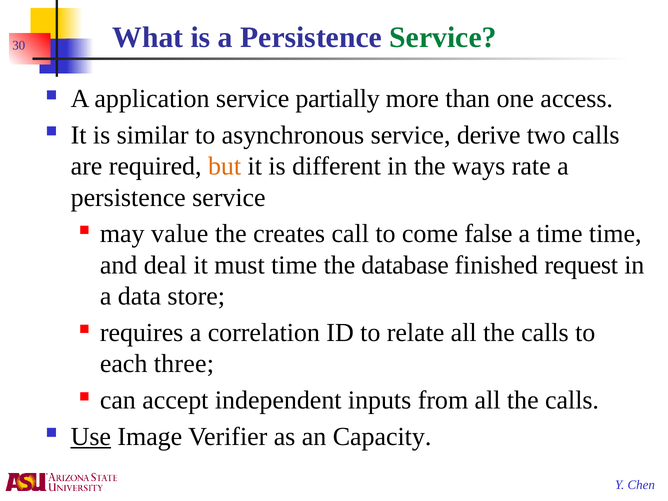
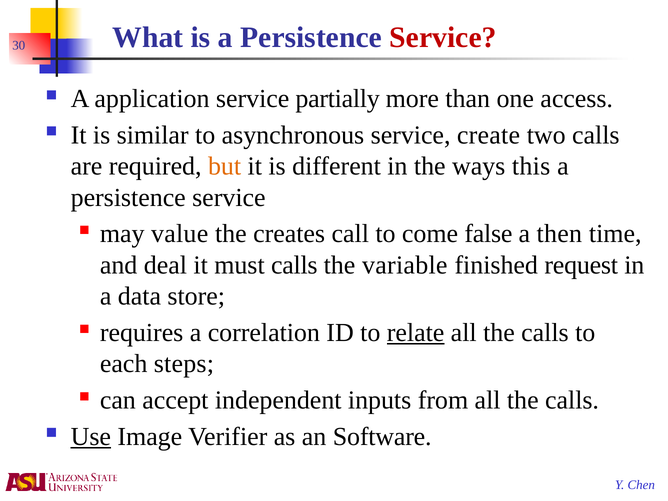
Service colour: green -> red (443, 38)
derive: derive -> create (488, 135)
rate: rate -> this (531, 166)
a time: time -> then (559, 234)
must time: time -> calls (294, 265)
database: database -> variable (405, 265)
relate underline: none -> present (416, 333)
three: three -> steps (184, 364)
Capacity: Capacity -> Software (382, 437)
